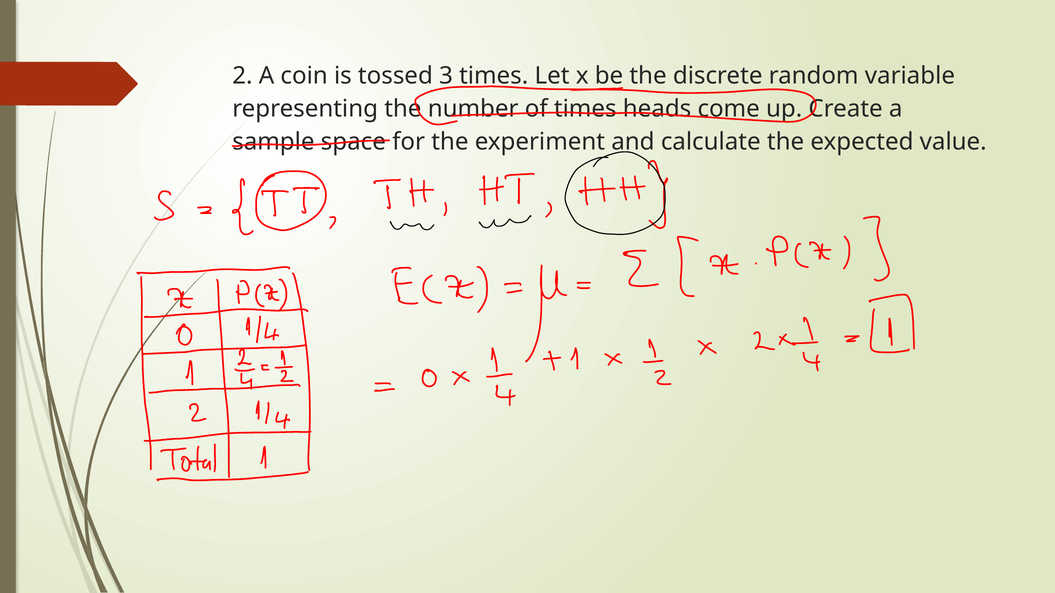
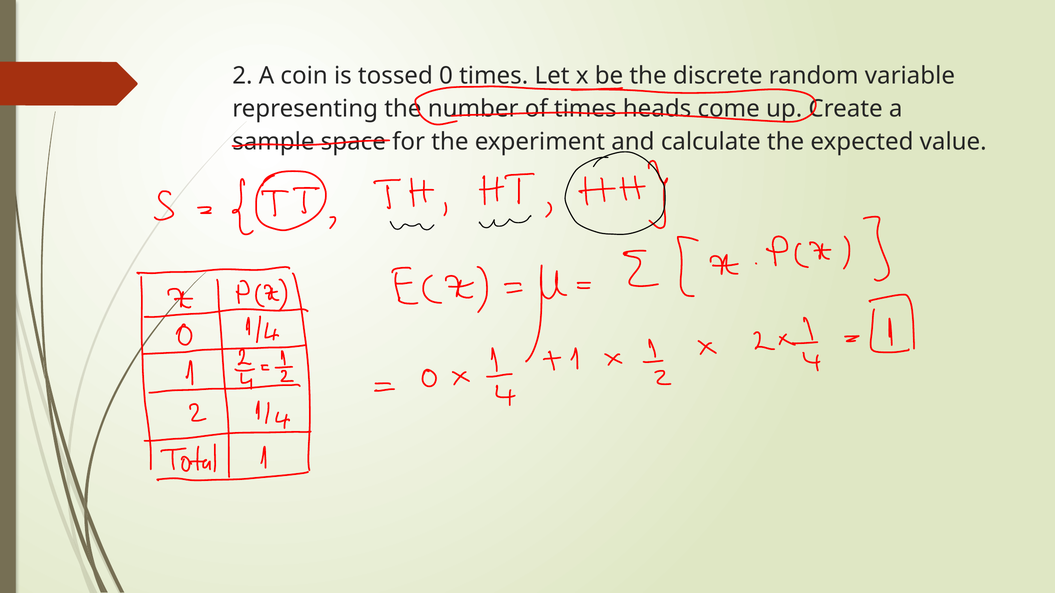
3: 3 -> 0 (446, 76)
